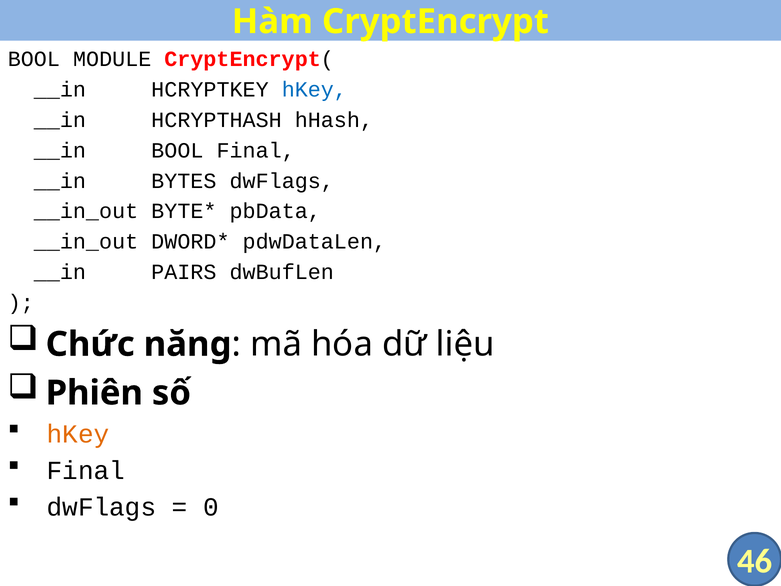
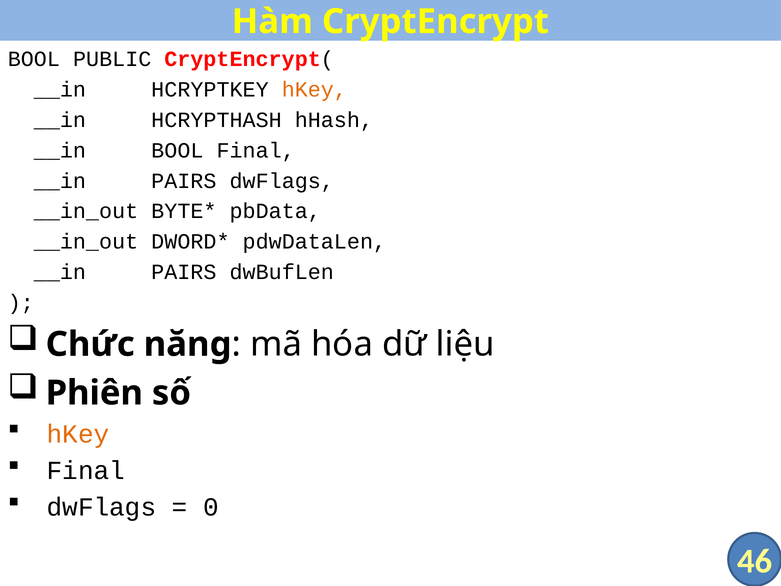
MODULE: MODULE -> PUBLIC (112, 59)
hKey colour: blue -> orange (314, 90)
BYTES: BYTES -> PAIRS (184, 181)
